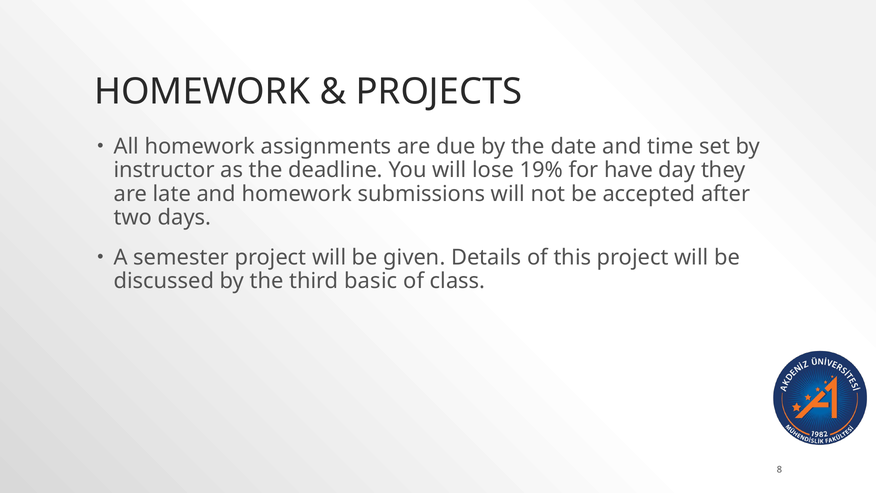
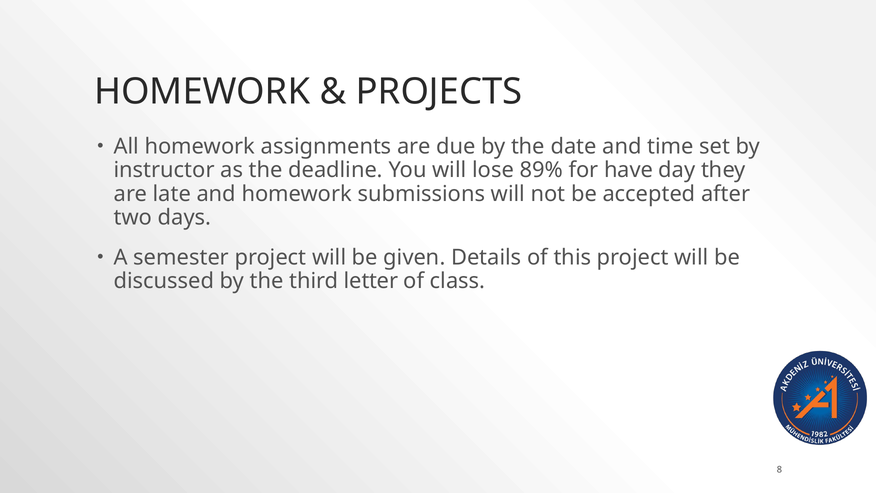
19%: 19% -> 89% (541, 170)
basic: basic -> letter (371, 281)
